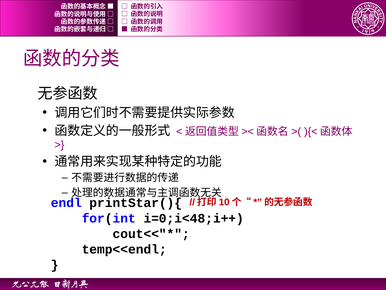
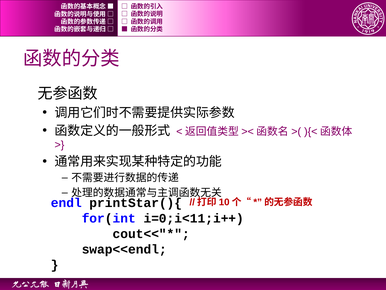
i=0;i<48;i++: i=0;i<48;i++ -> i=0;i<11;i++ (194, 218)
temp<<endl: temp<<endl -> swap<<endl (124, 249)
